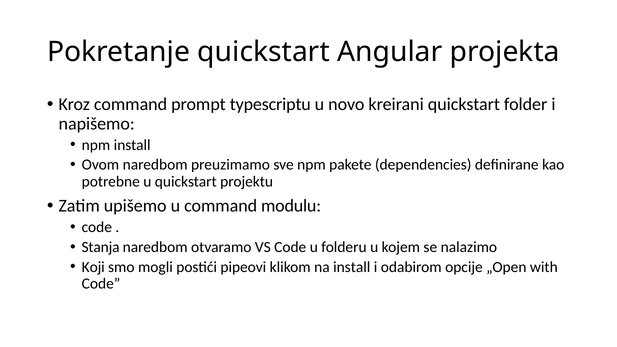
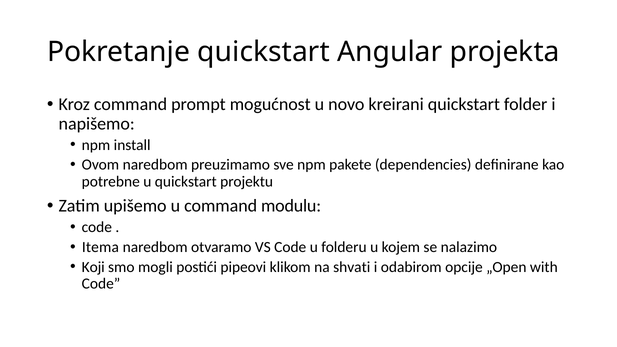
typescriptu: typescriptu -> mogućnost (270, 104)
Stanja: Stanja -> Itema (100, 247)
na install: install -> shvati (352, 267)
